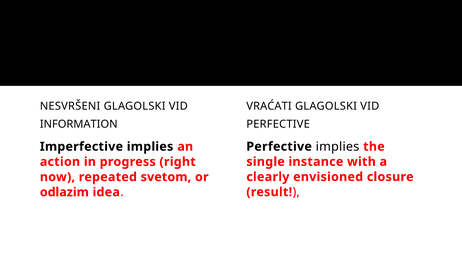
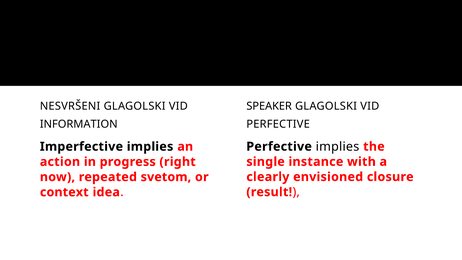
VRAĆATI: VRAĆATI -> SPEAKER (269, 106)
odlazim: odlazim -> context (64, 192)
